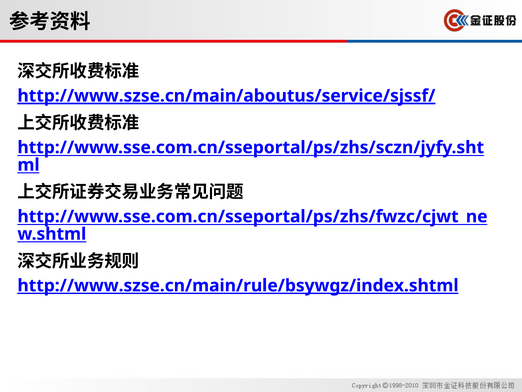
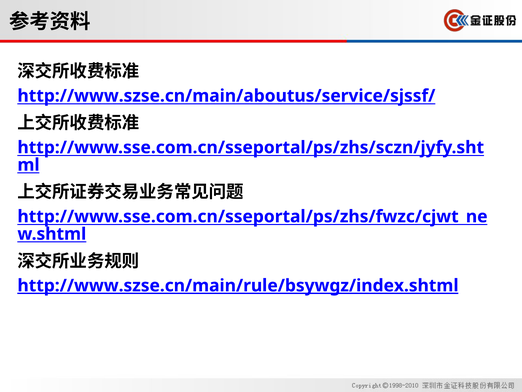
http://www.szse.cn/main/aboutus/service/sjssf/ underline: present -> none (226, 96)
